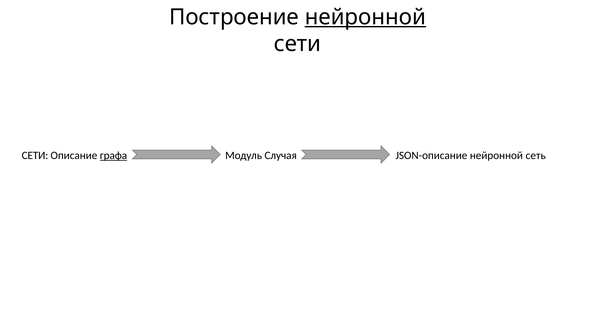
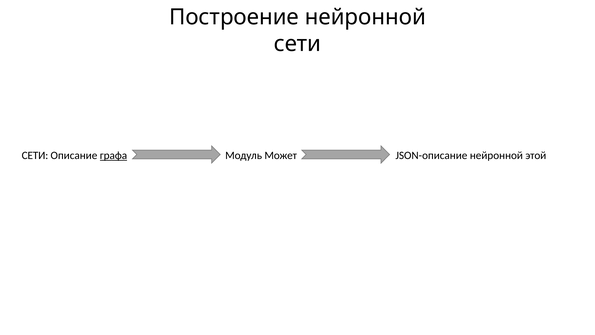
нейронной underline: present -> none (365, 17)
Случая: Случая -> Может (281, 155)
сеть: сеть -> этой (536, 155)
